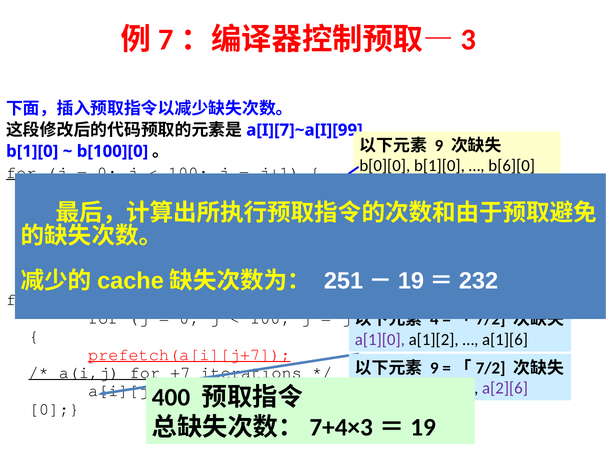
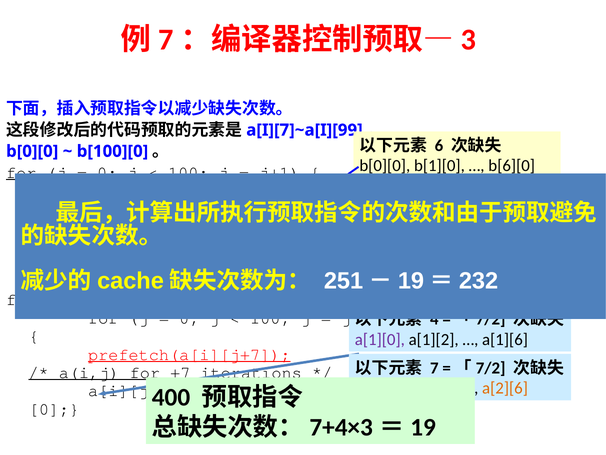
9: 9 -> 6 (439, 146)
b[1][0: b[1][0 -> b[0][0 (32, 151)
9: 9 -> 7 (434, 368)
a[2][6 colour: purple -> orange (505, 388)
